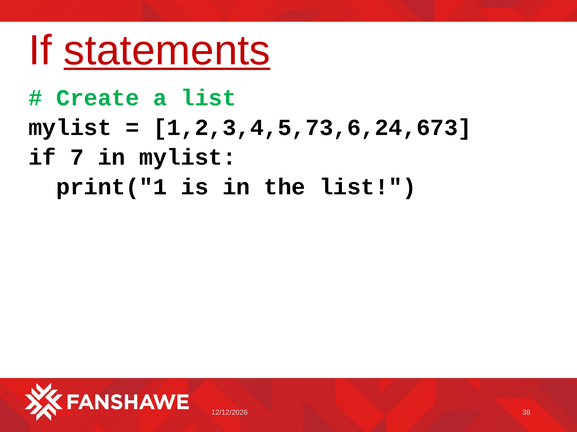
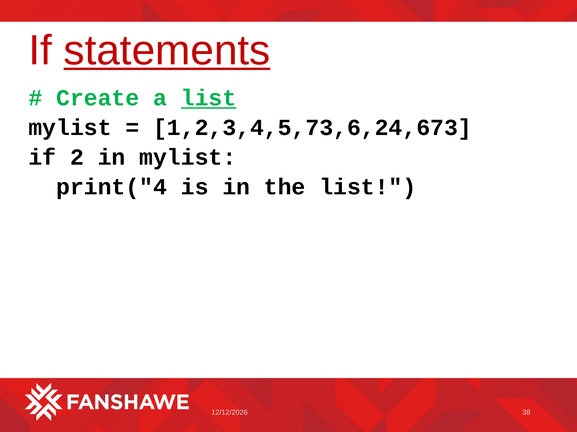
list underline: none -> present (209, 98)
7: 7 -> 2 (77, 157)
print("1: print("1 -> print("4 (112, 187)
